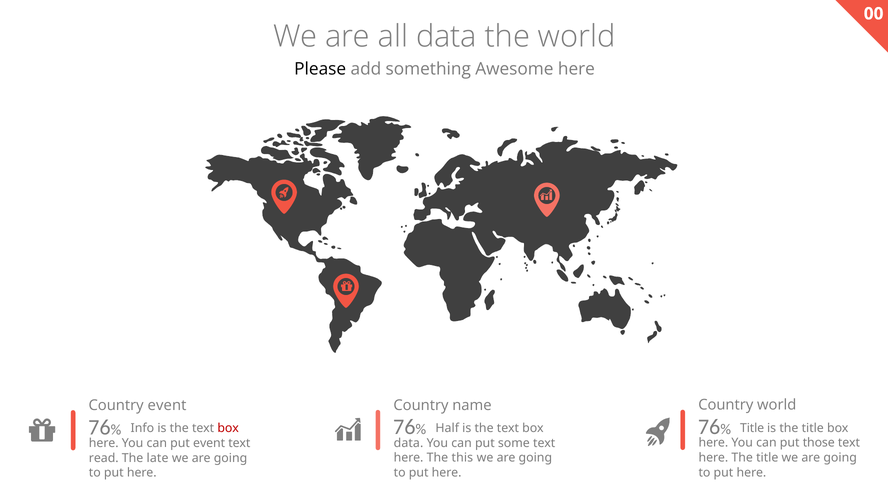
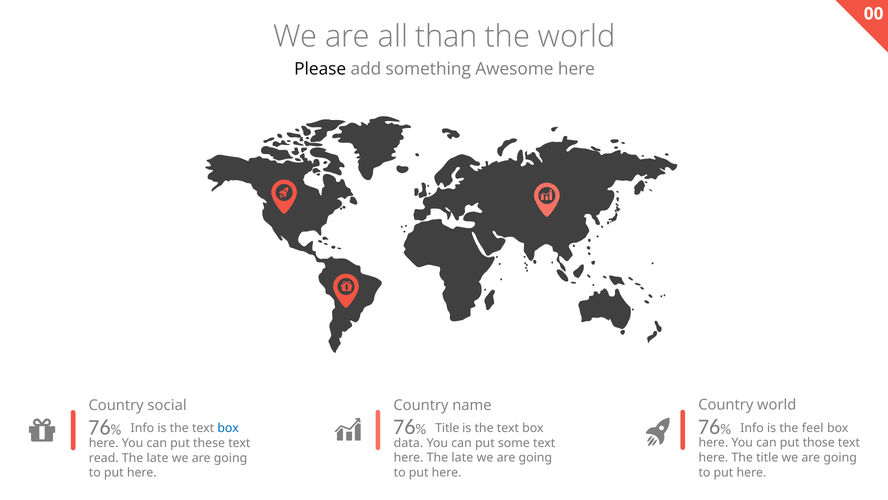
all data: data -> than (446, 36)
Country event: event -> social (167, 405)
Title: Title -> Info (752, 428)
is the title: title -> feel (813, 428)
Half: Half -> Title (447, 428)
box colour: red -> blue (228, 428)
put event: event -> these (209, 443)
here The this: this -> late (462, 457)
